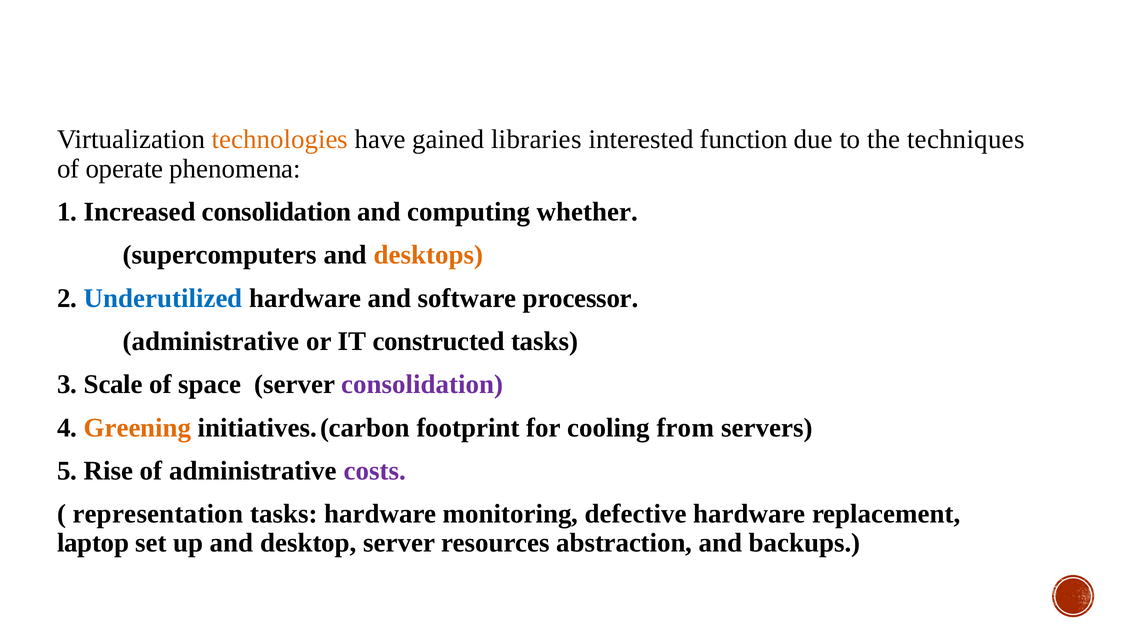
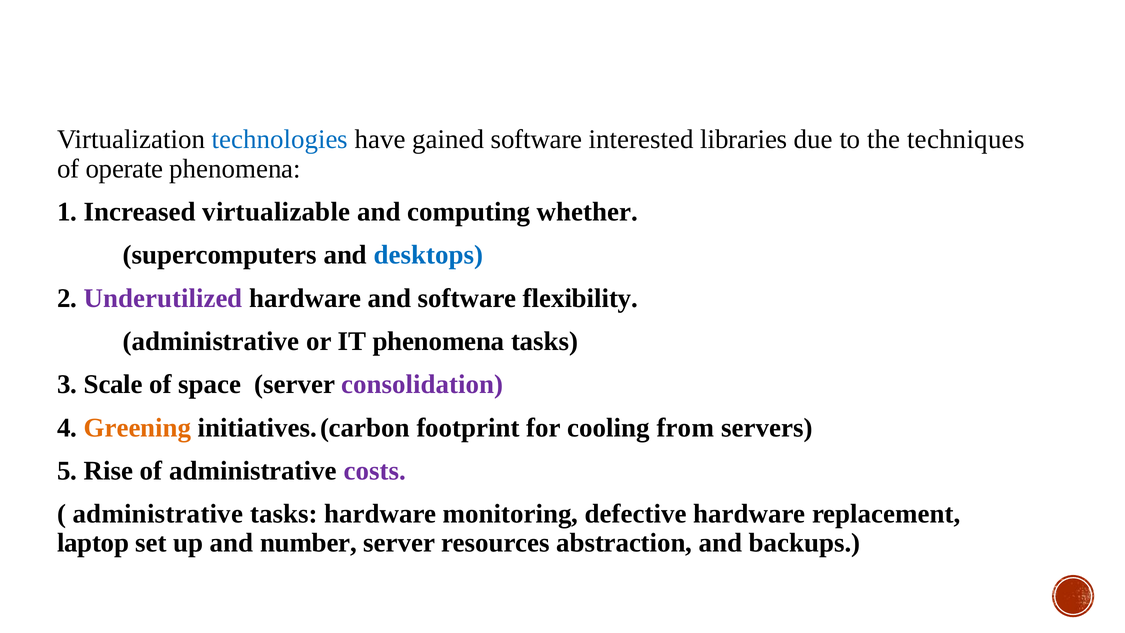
technologies colour: orange -> blue (280, 140)
gained libraries: libraries -> software (537, 140)
function: function -> libraries (744, 140)
Increased consolidation: consolidation -> virtualizable (276, 212)
desktops colour: orange -> blue (428, 255)
Underutilized colour: blue -> purple (163, 298)
processor: processor -> flexibility (581, 298)
IT constructed: constructed -> phenomena (438, 341)
representation: representation -> administrative (158, 514)
desktop: desktop -> number (308, 543)
